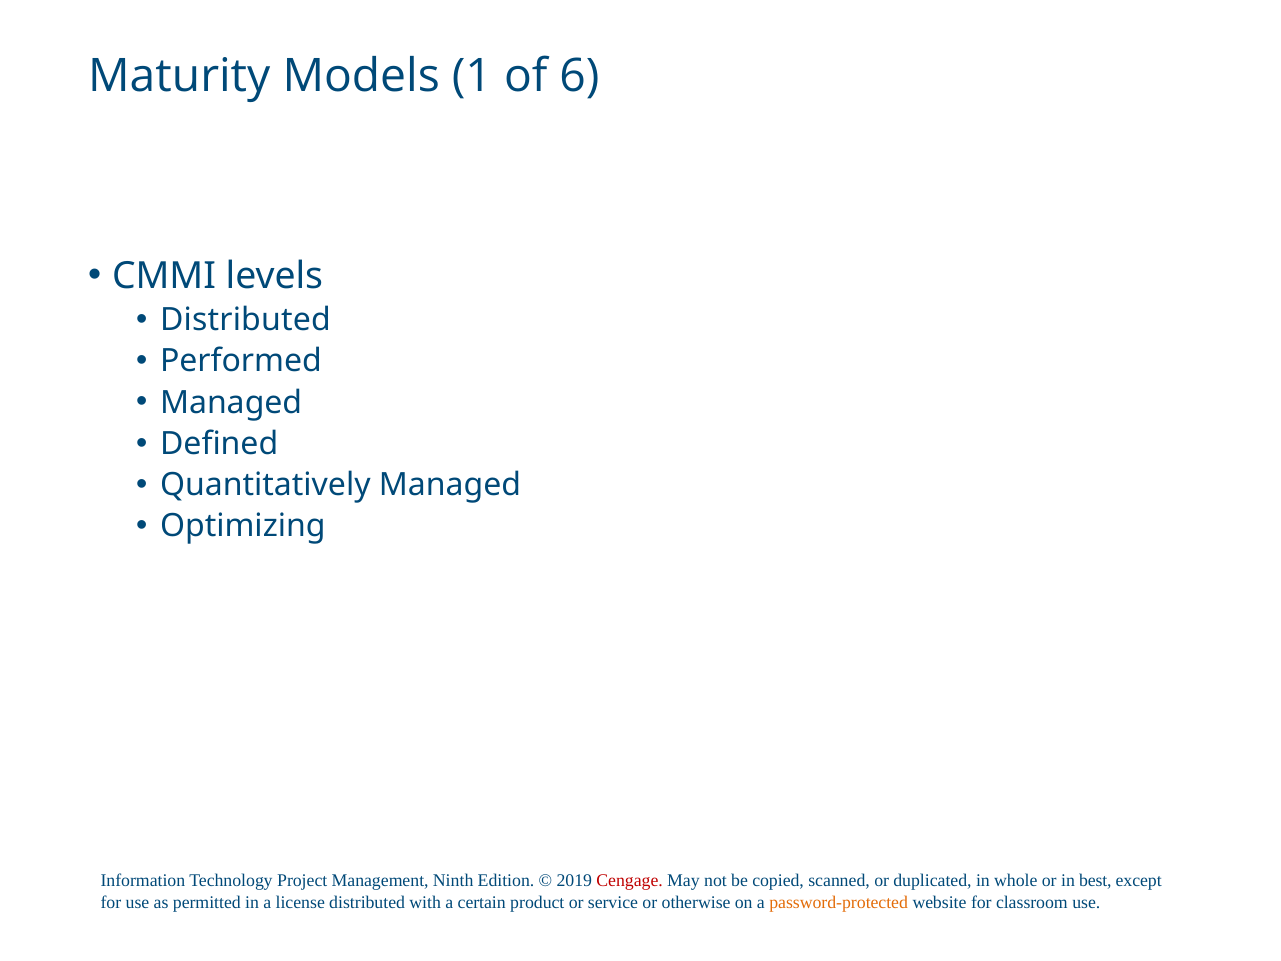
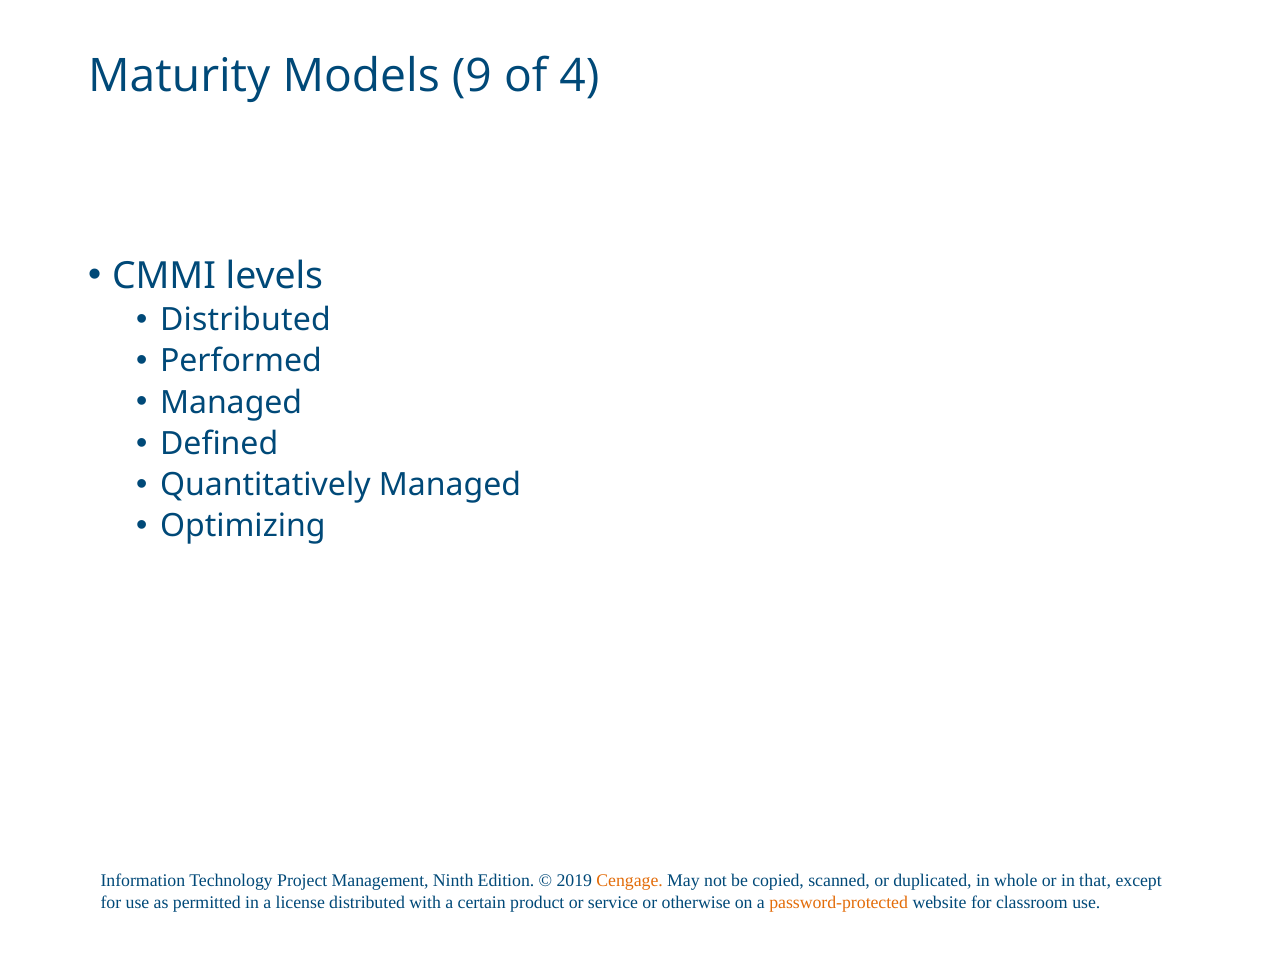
1: 1 -> 9 (472, 76)
6: 6 -> 4 (579, 76)
Cengage colour: red -> orange (630, 881)
best: best -> that (1095, 881)
